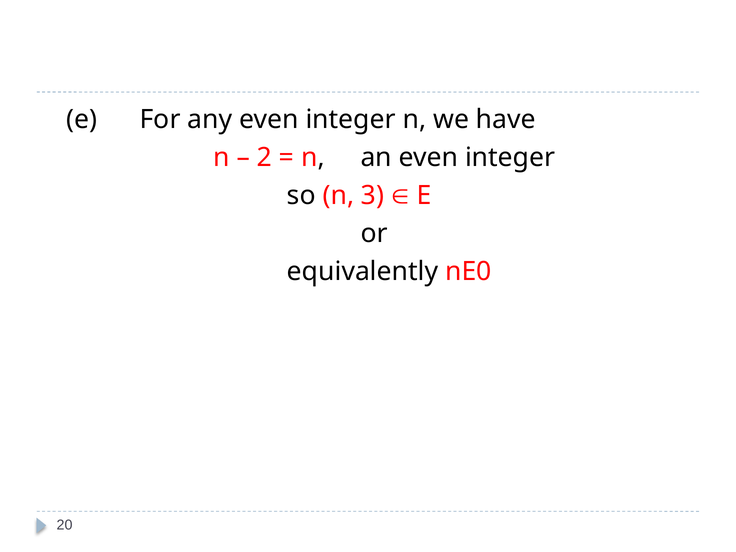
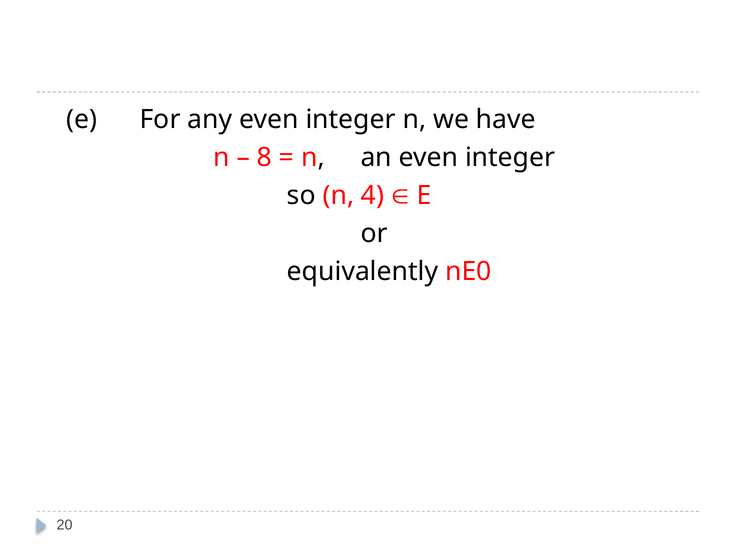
2: 2 -> 8 (264, 158)
3: 3 -> 4 (373, 196)
